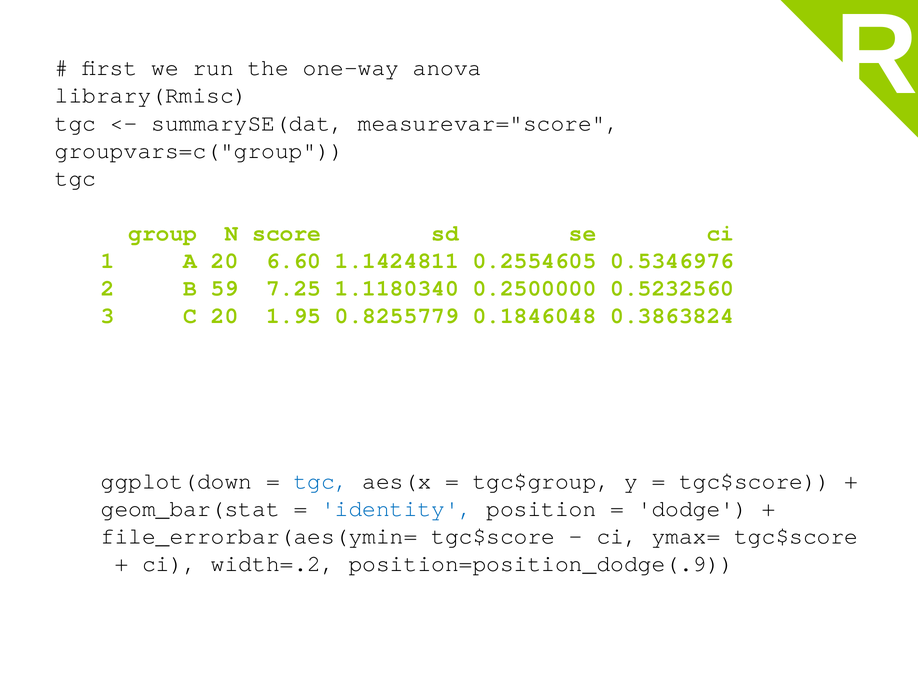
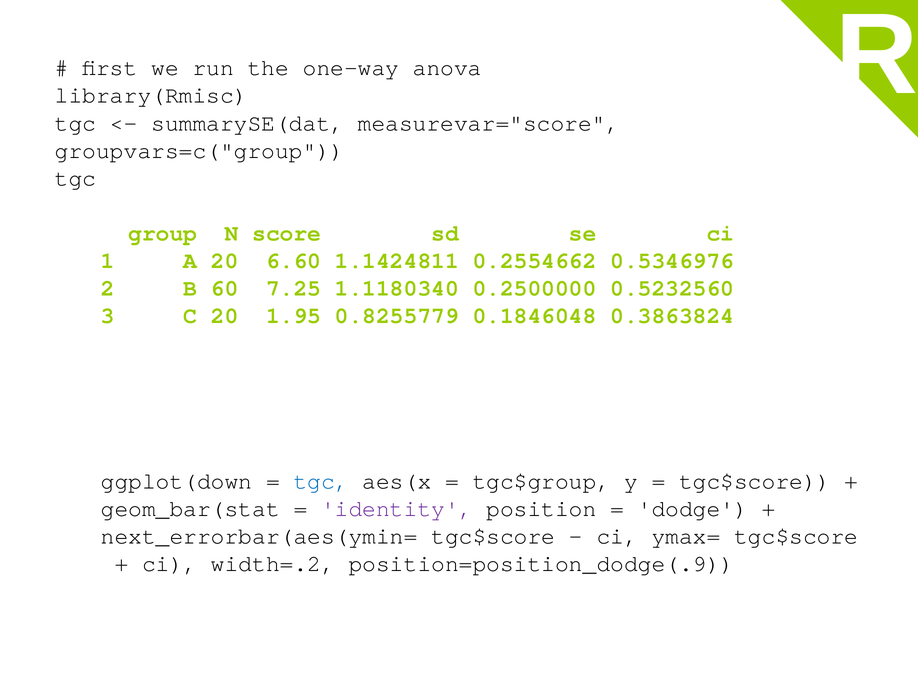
0.2554605: 0.2554605 -> 0.2554662 (535, 261)
59: 59 -> 60 (225, 288)
identity colour: blue -> purple (397, 508)
file_errorbar(aes(ymin=: file_errorbar(aes(ymin= -> next_errorbar(aes(ymin= (259, 536)
